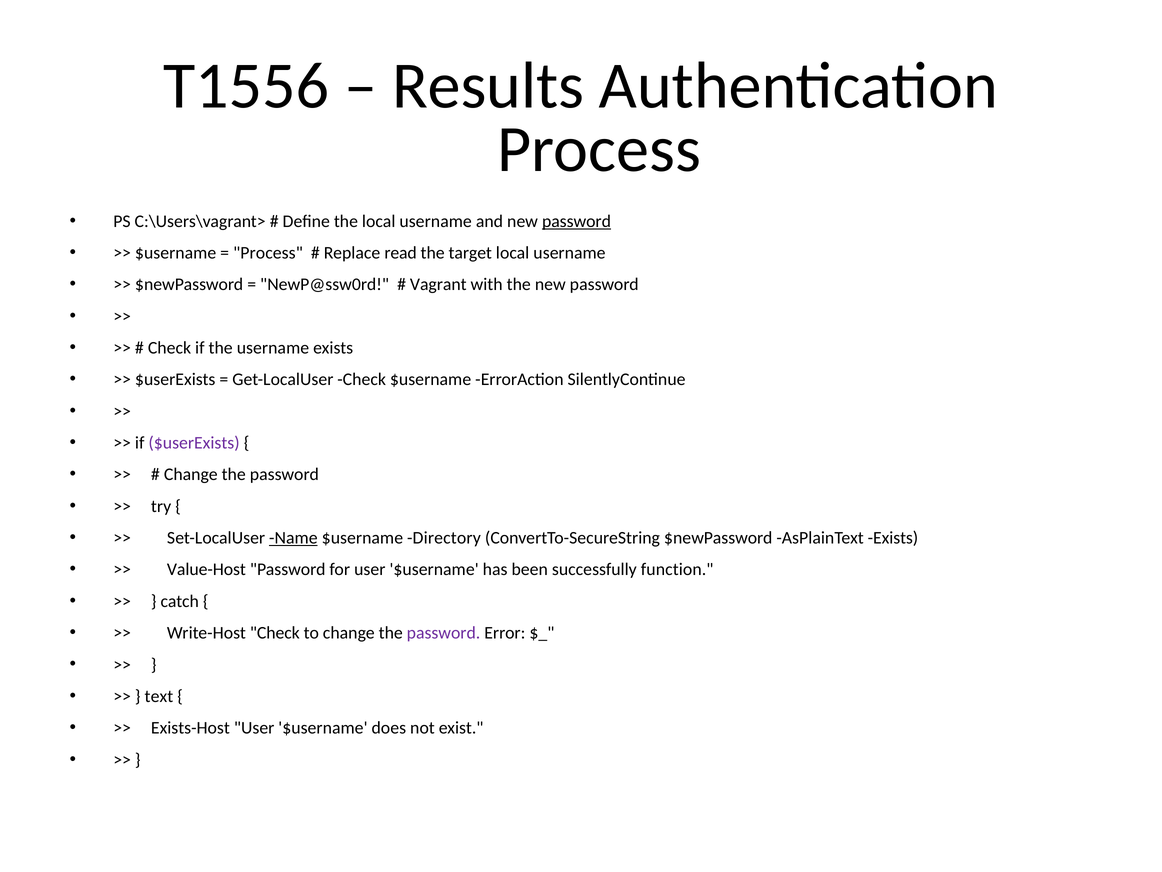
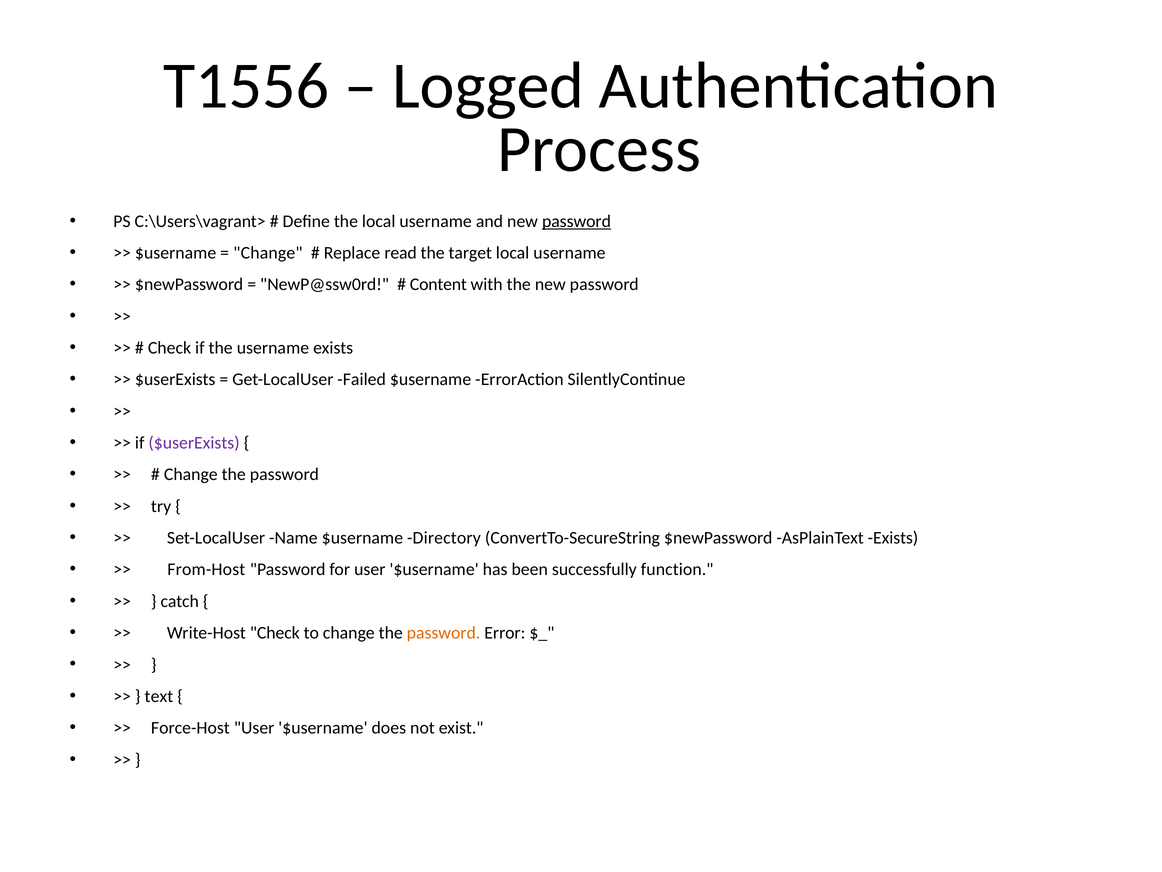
Results: Results -> Logged (488, 86)
Process: Process -> Change (268, 253)
Vagrant: Vagrant -> Content (438, 284)
Get-LocalUser Check: Check -> Failed (362, 379)
Name underline: present -> none (293, 538)
Value-Host: Value-Host -> From-Host (206, 569)
password colour: purple -> orange (444, 633)
Exists-Host: Exists-Host -> Force-Host (190, 728)
